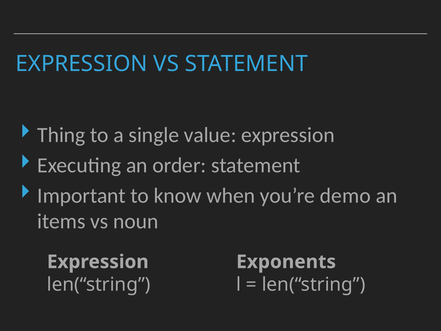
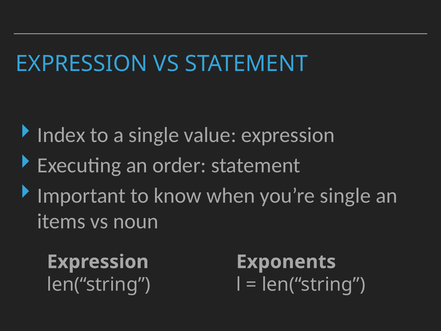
Thing: Thing -> Index (61, 135)
you’re demo: demo -> single (345, 195)
